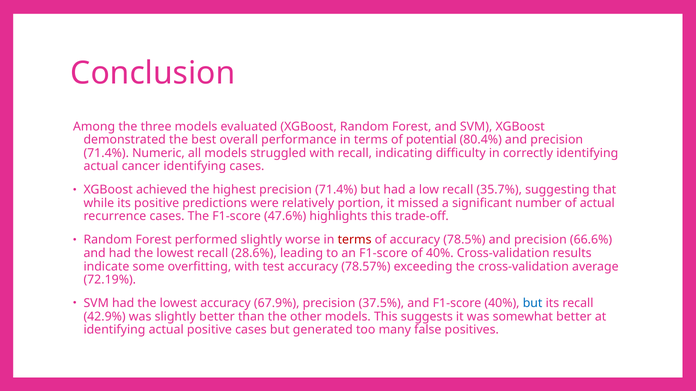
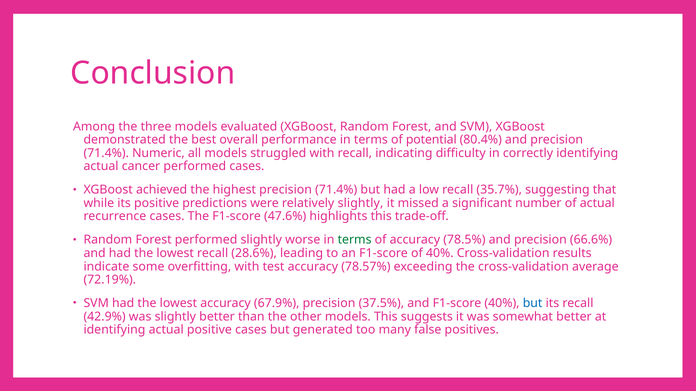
cancer identifying: identifying -> performed (195, 167)
relatively portion: portion -> slightly (360, 203)
terms colour: red -> green (355, 240)
